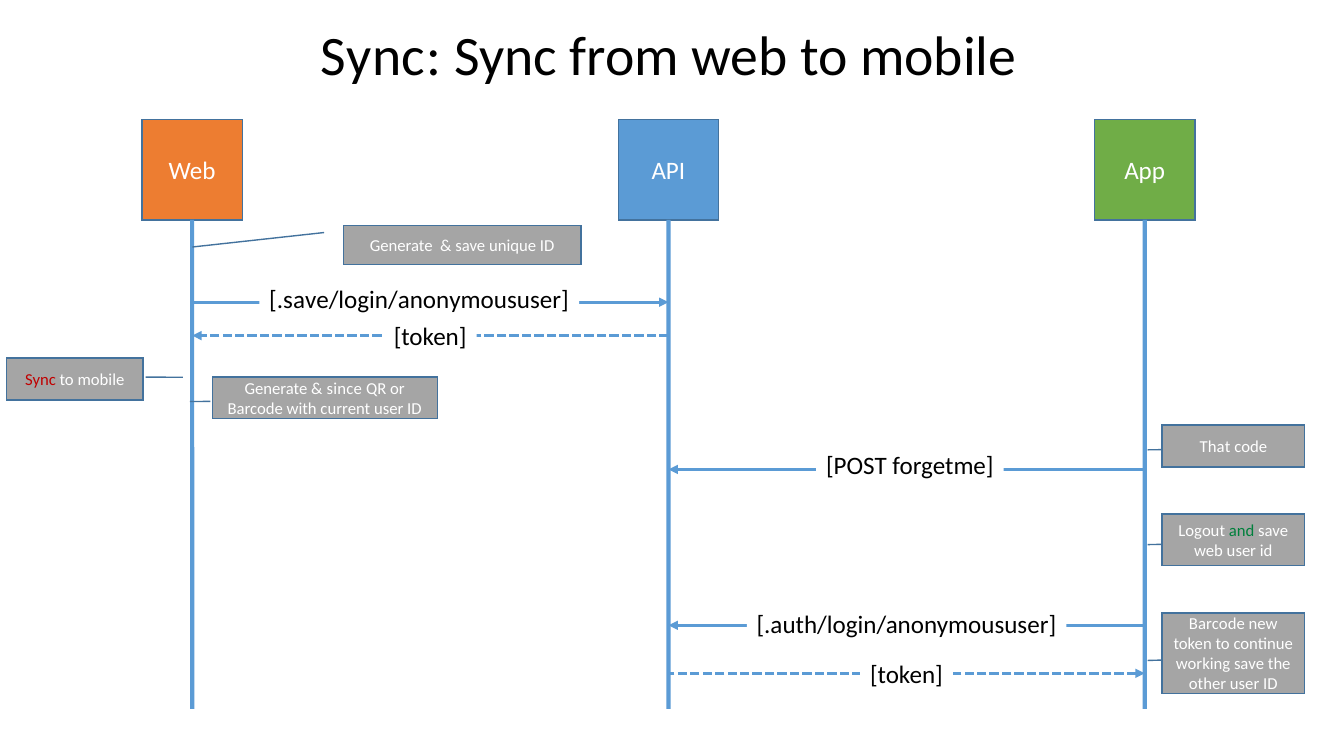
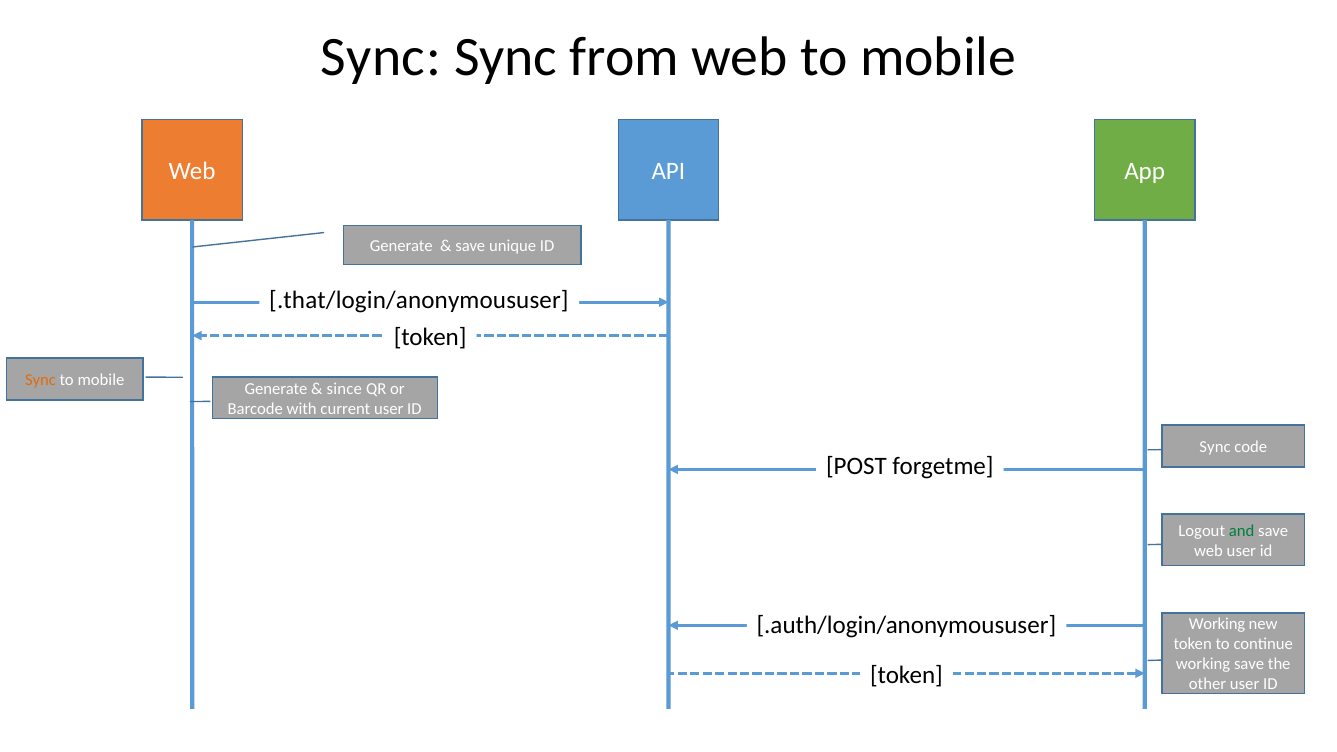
.save/login/anonymoususer: .save/login/anonymoususer -> .that/login/anonymoususer (419, 300)
Sync colour: red -> orange (41, 380)
That: That -> Sync (1215, 447)
Barcode: Barcode -> Working (1217, 624)
